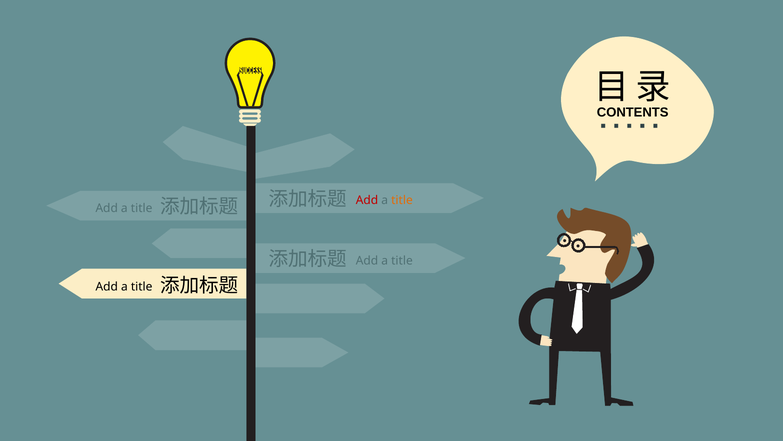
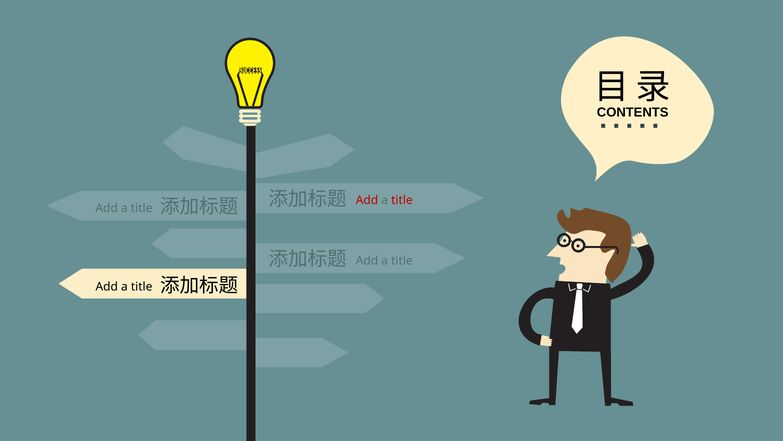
title colour: orange -> red (402, 200)
